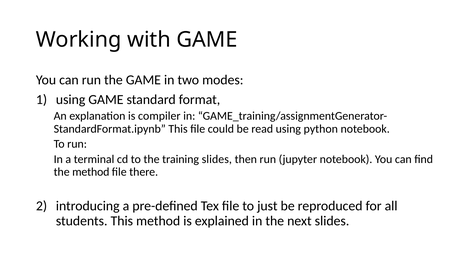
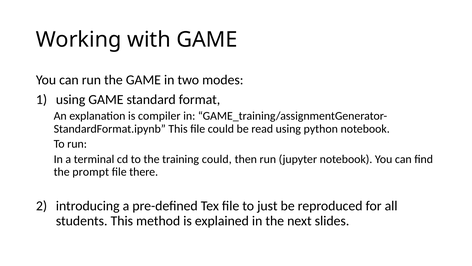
training slides: slides -> could (217, 159)
the method: method -> prompt (91, 172)
